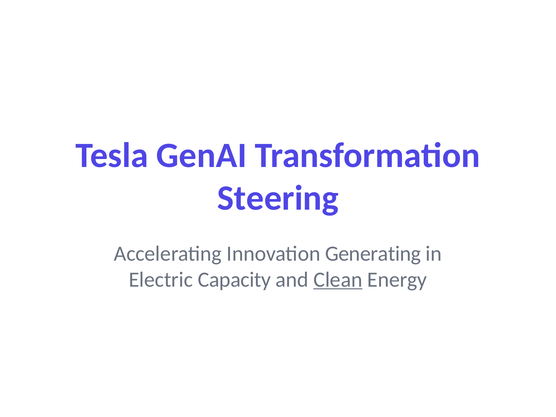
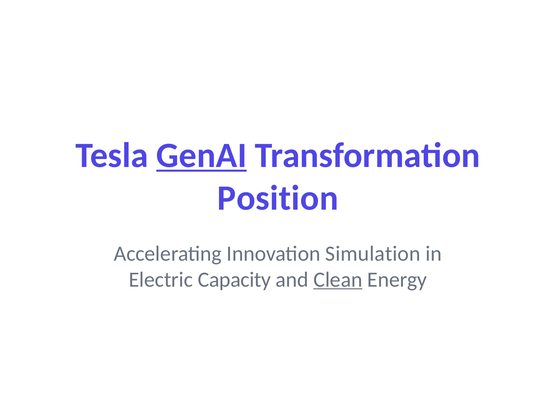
GenAI underline: none -> present (202, 155)
Steering: Steering -> Position (278, 198)
Generating: Generating -> Simulation (373, 254)
